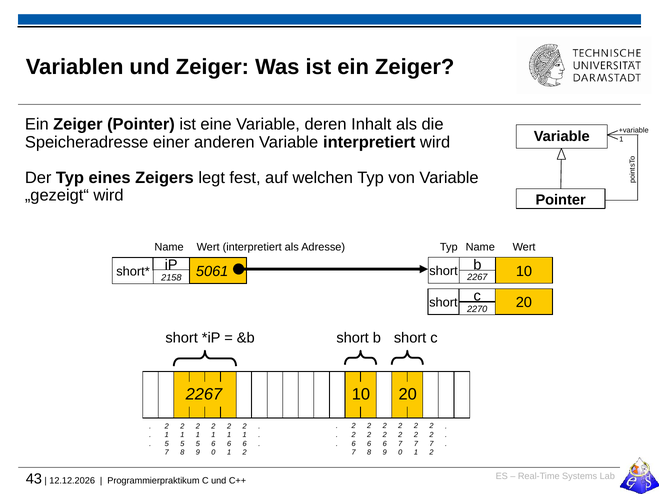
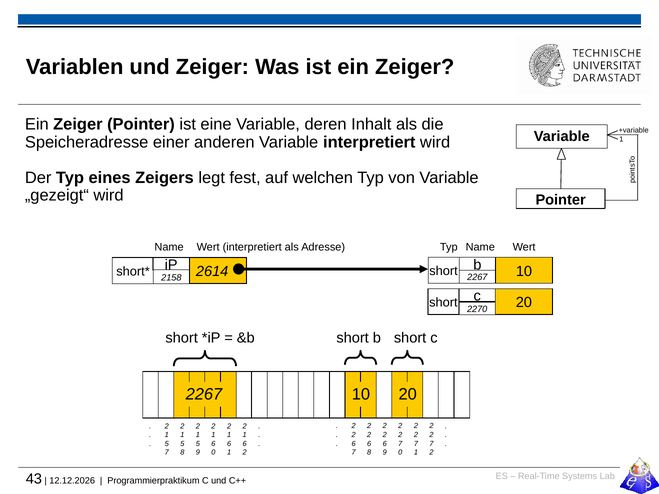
5061: 5061 -> 2614 (212, 272)
